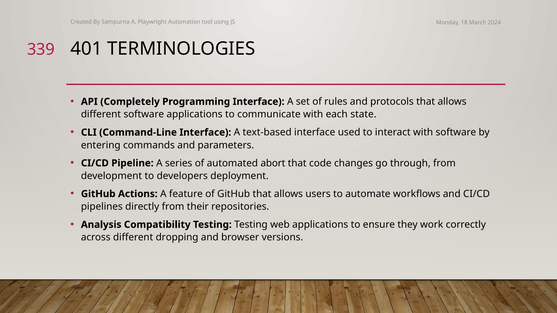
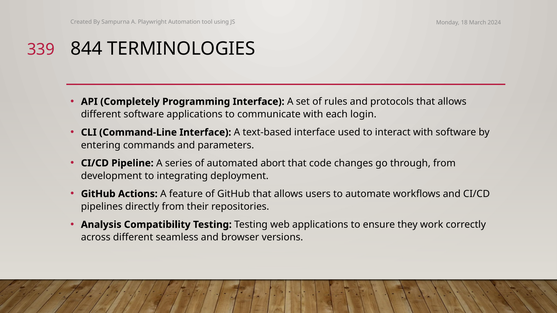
401: 401 -> 844 (86, 49)
state: state -> login (363, 115)
developers: developers -> integrating (182, 176)
dropping: dropping -> seamless (177, 238)
